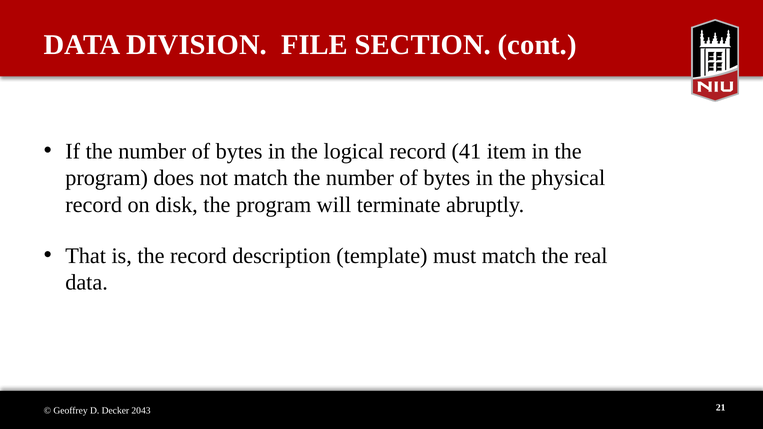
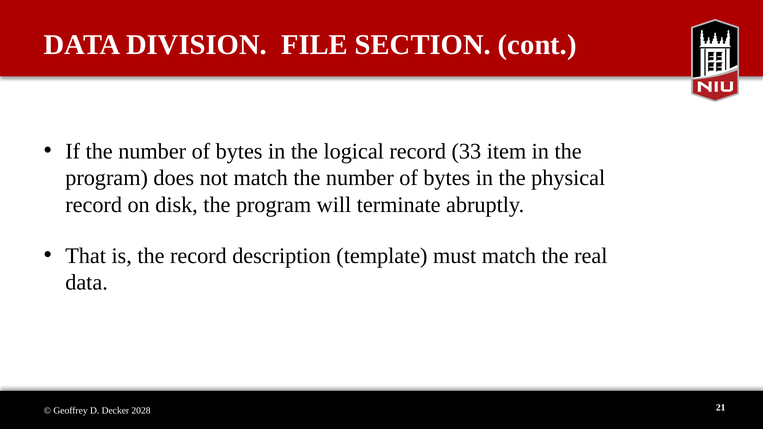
41: 41 -> 33 (466, 151)
2043: 2043 -> 2028 (141, 411)
